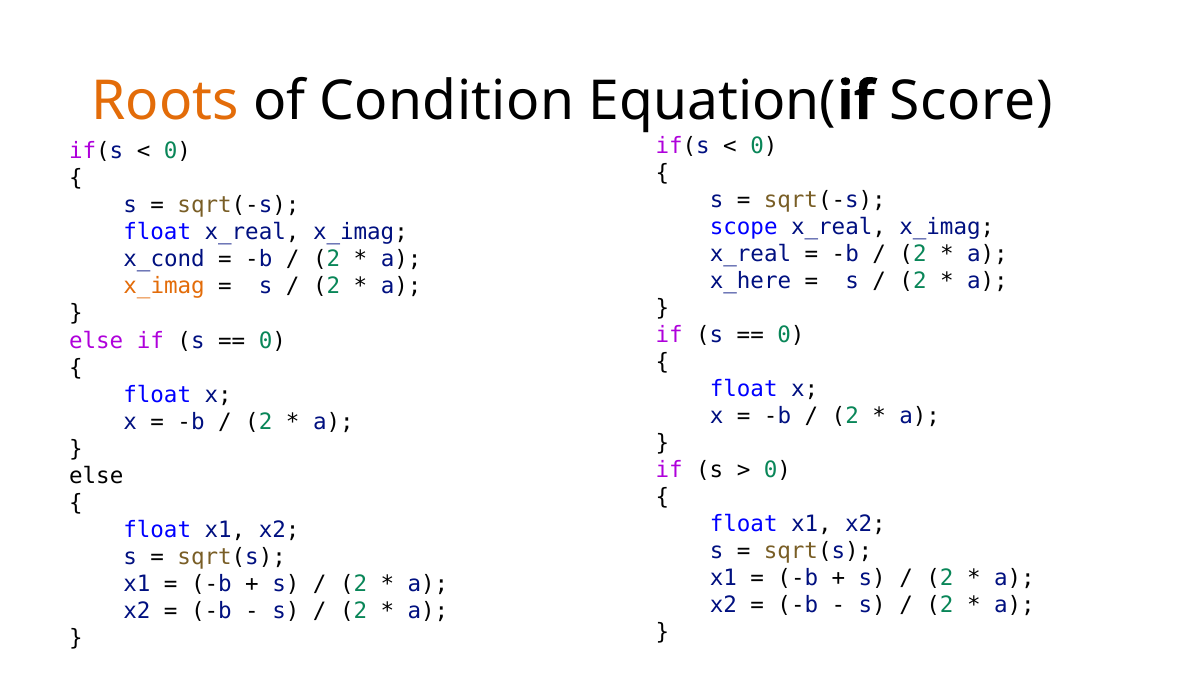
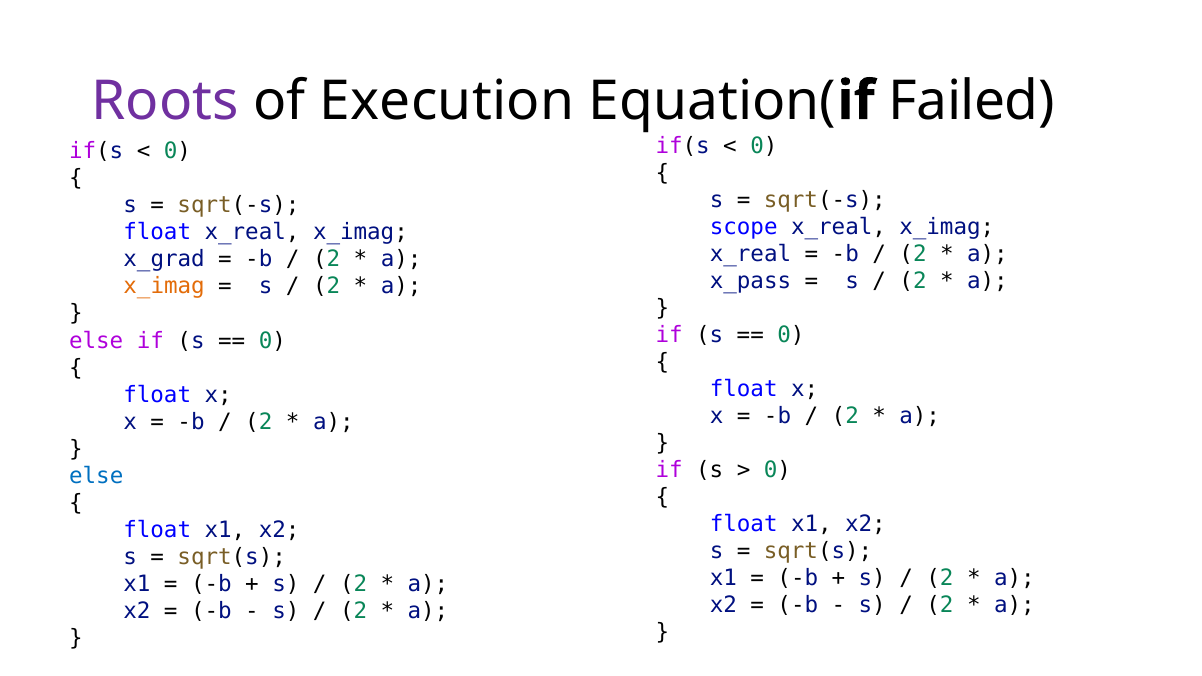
Roots colour: orange -> purple (165, 101)
Condition: Condition -> Execution (447, 101)
Score: Score -> Failed (972, 101)
x_cond: x_cond -> x_grad (164, 259)
x_here: x_here -> x_pass (750, 281)
else colour: black -> blue (96, 476)
